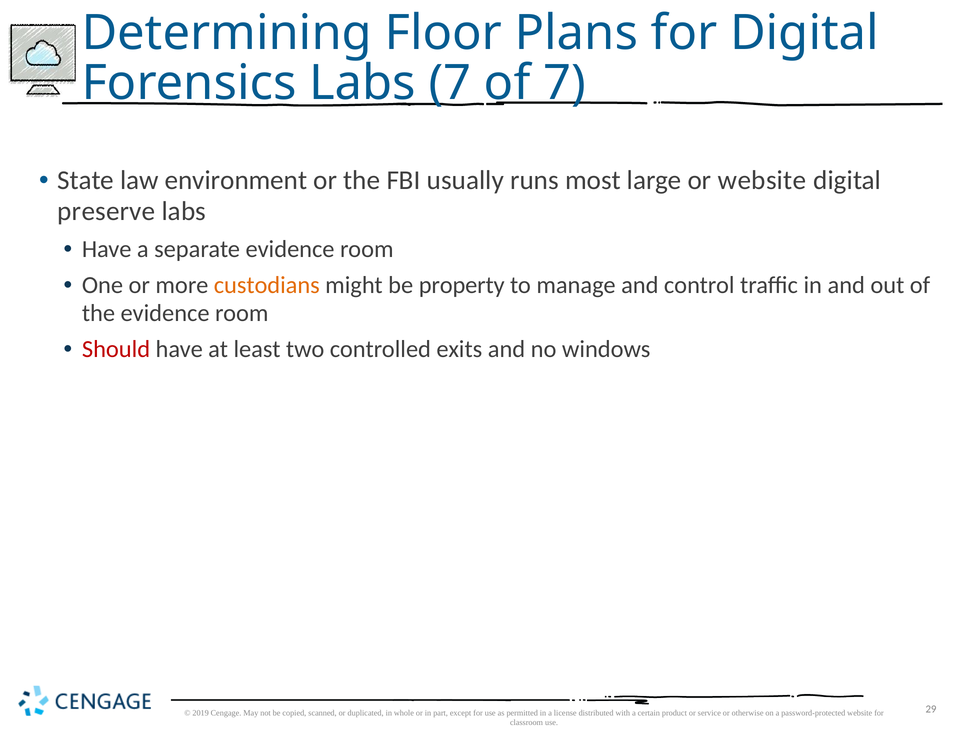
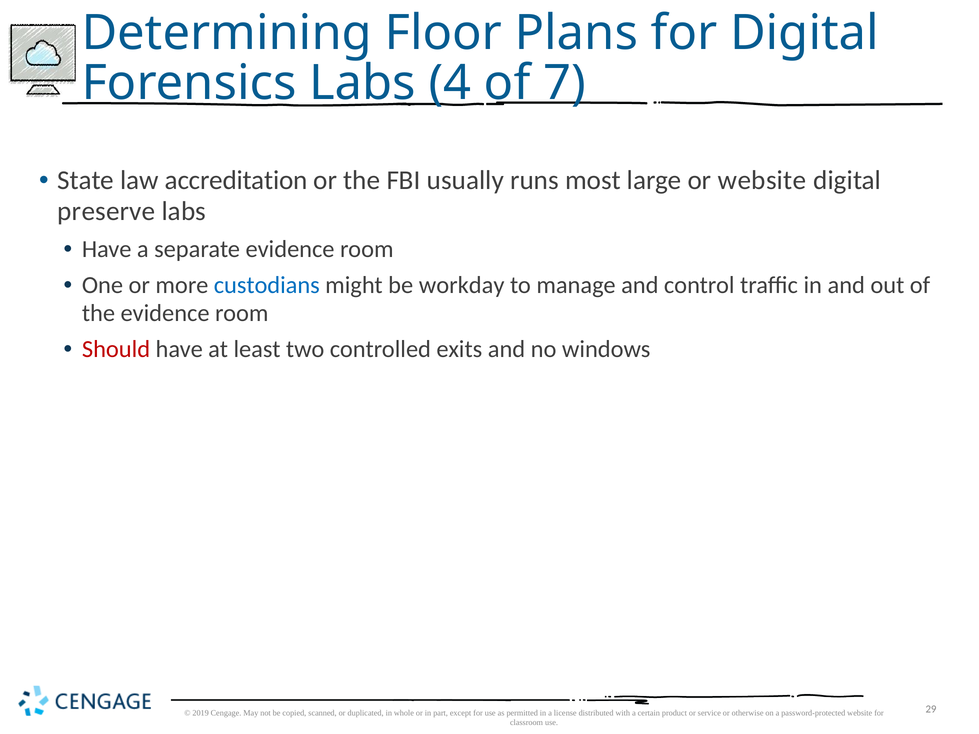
Labs 7: 7 -> 4 (450, 83)
environment: environment -> accreditation (236, 181)
custodians colour: orange -> blue (267, 285)
property: property -> workday (462, 285)
